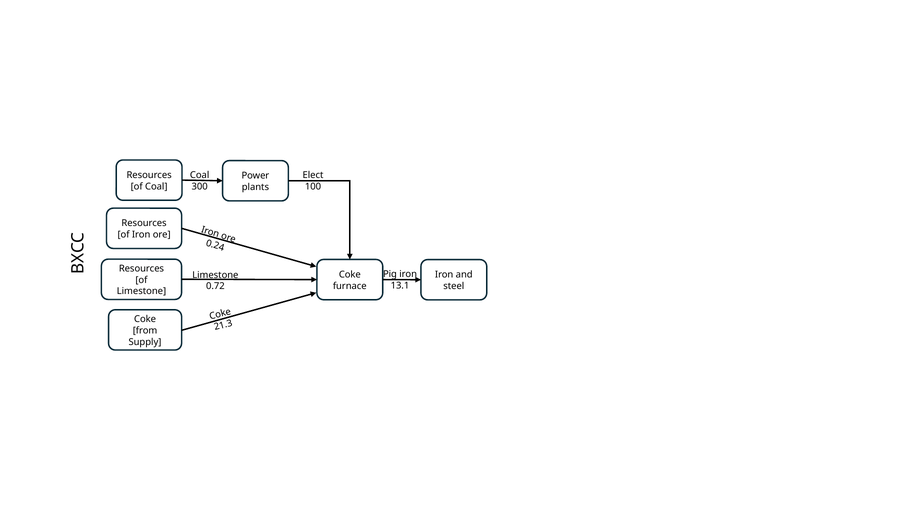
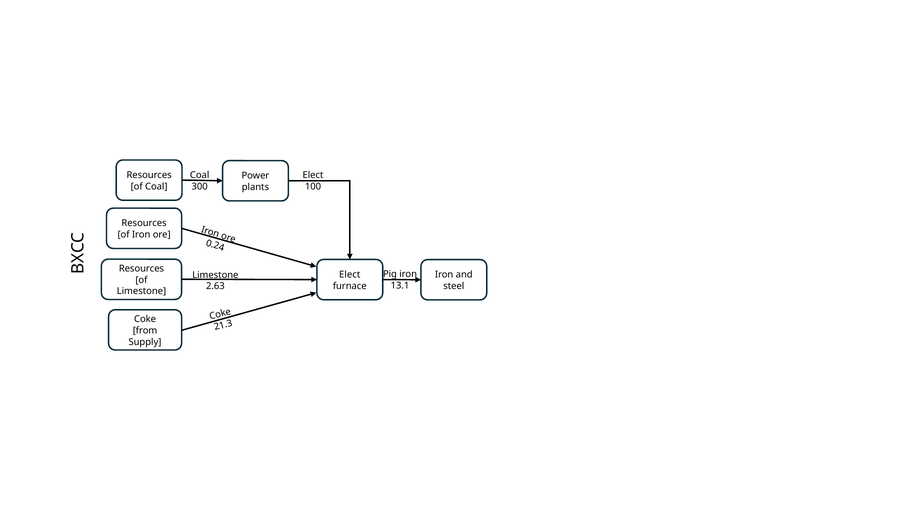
Coke: Coke -> Elect (350, 275)
0.72: 0.72 -> 2.63 (215, 286)
